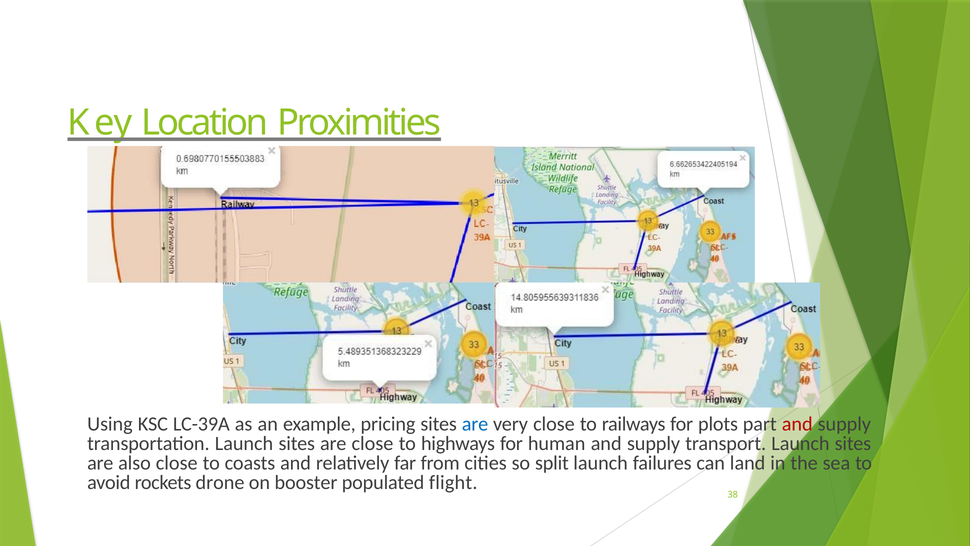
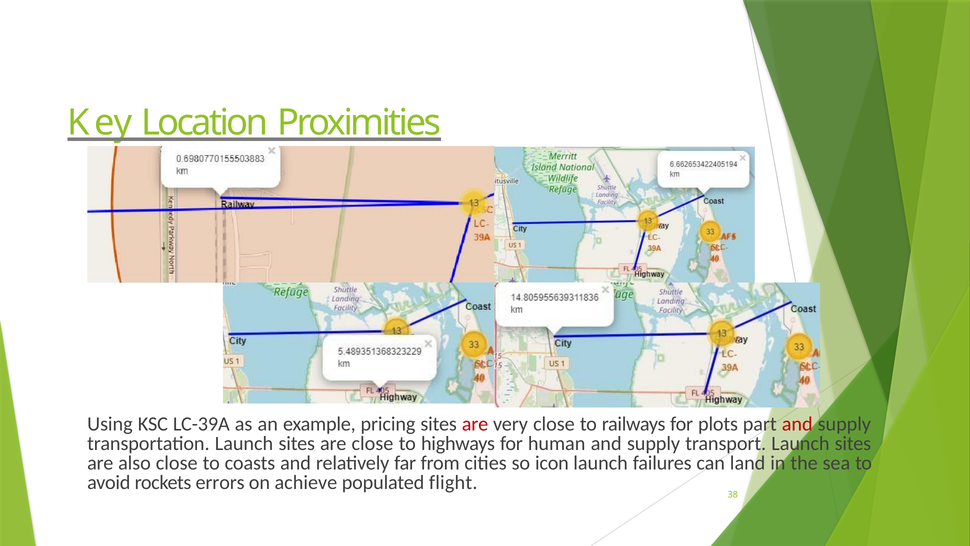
are colour: blue -> red (475, 424)
split: split -> icon (552, 463)
drone: drone -> errors (220, 482)
booster: booster -> achieve (306, 482)
